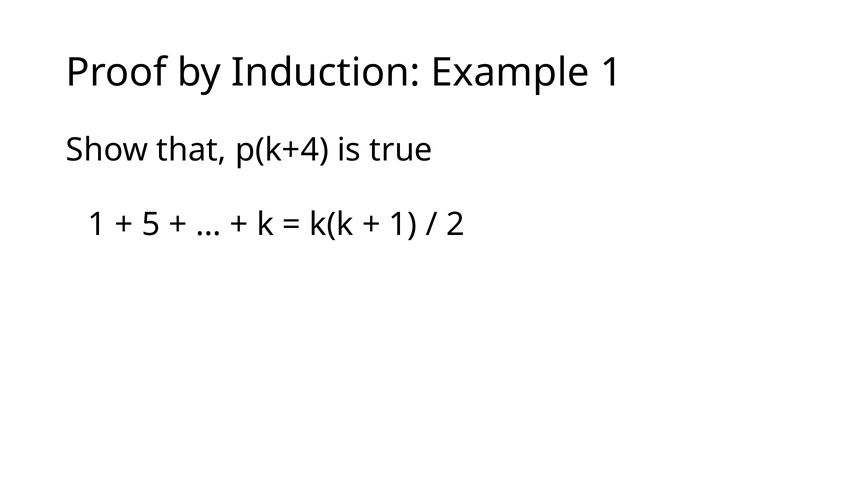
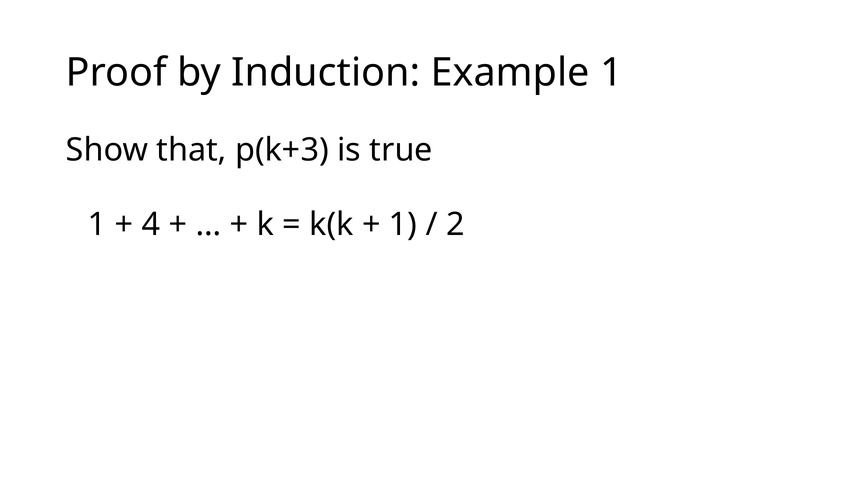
p(k+4: p(k+4 -> p(k+3 (282, 150)
5: 5 -> 4 (151, 224)
